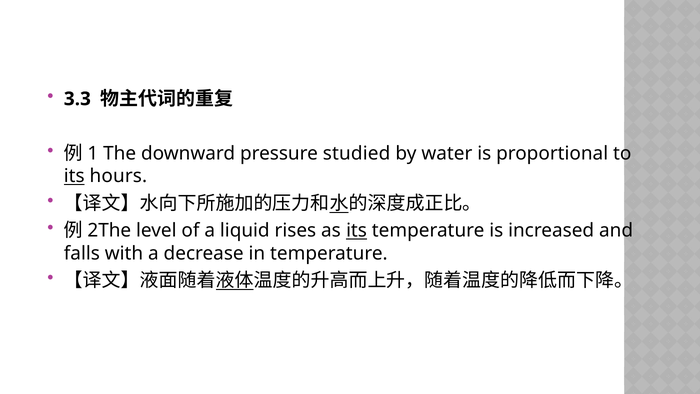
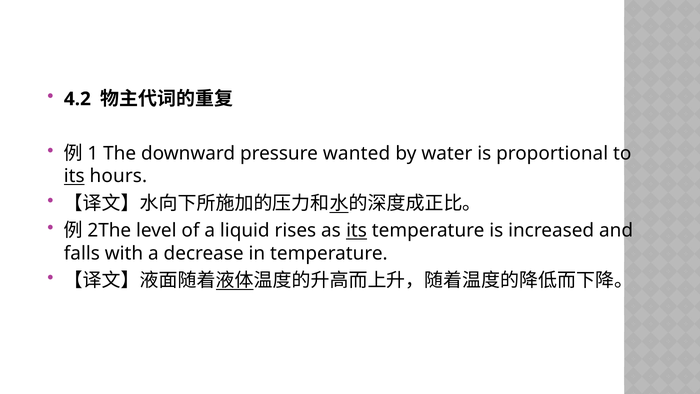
3.3: 3.3 -> 4.2 (77, 99)
studied: studied -> wanted (357, 153)
